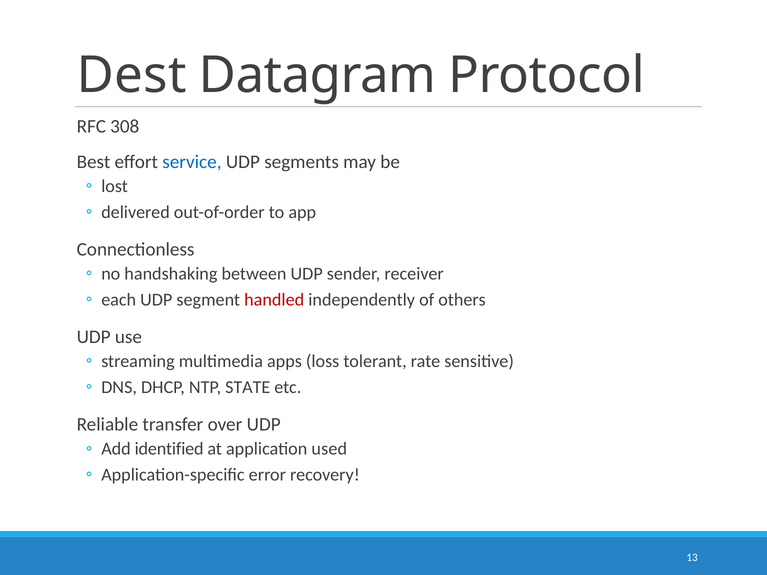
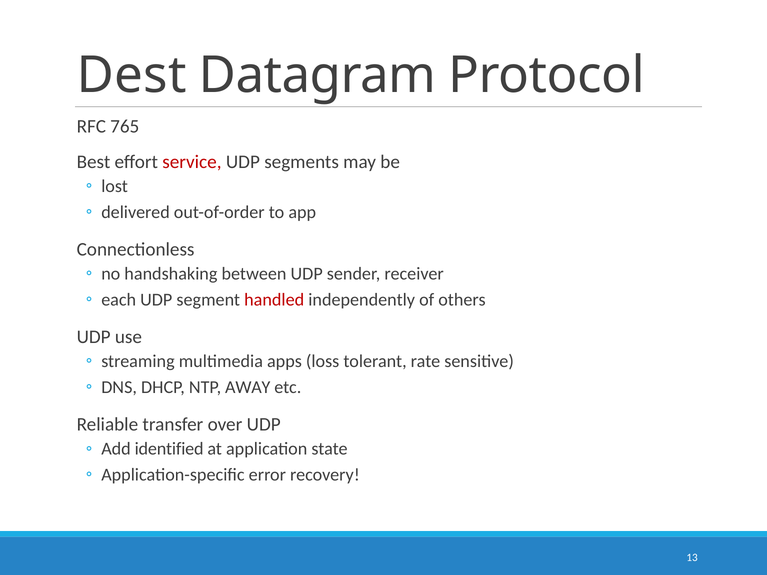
308: 308 -> 765 (125, 126)
service colour: blue -> red (192, 162)
STATE: STATE -> AWAY (248, 388)
used: used -> state (329, 449)
